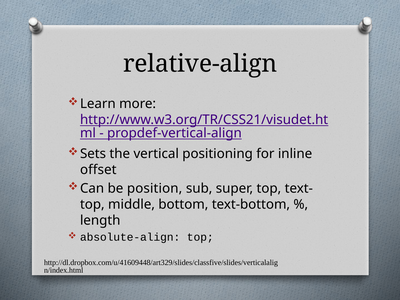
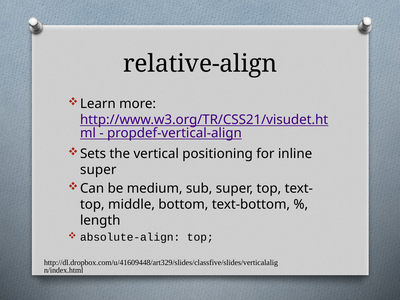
offset: offset -> super (98, 170)
position: position -> medium (155, 189)
